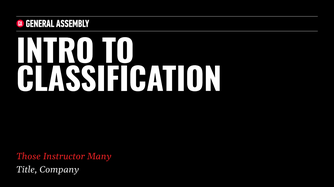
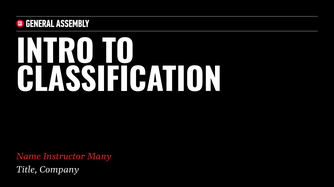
Those: Those -> Name (29, 157)
